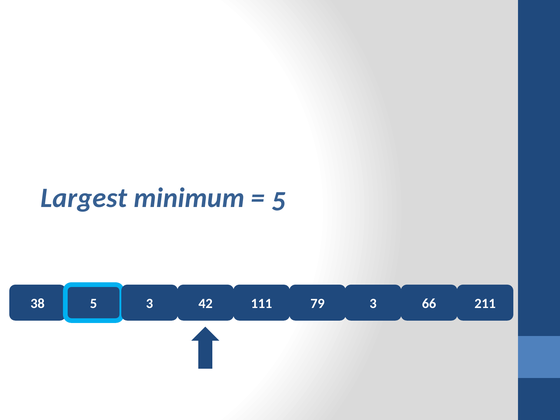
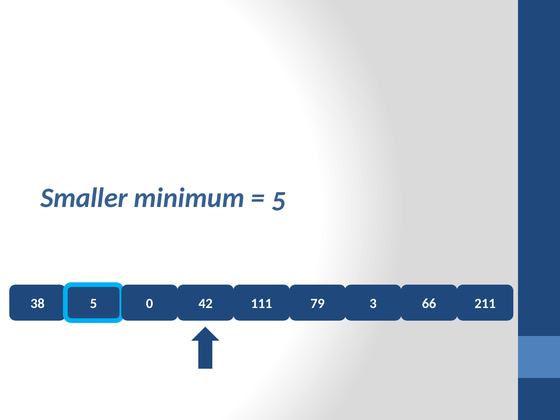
Largest: Largest -> Smaller (84, 198)
5 3: 3 -> 0 (150, 304)
